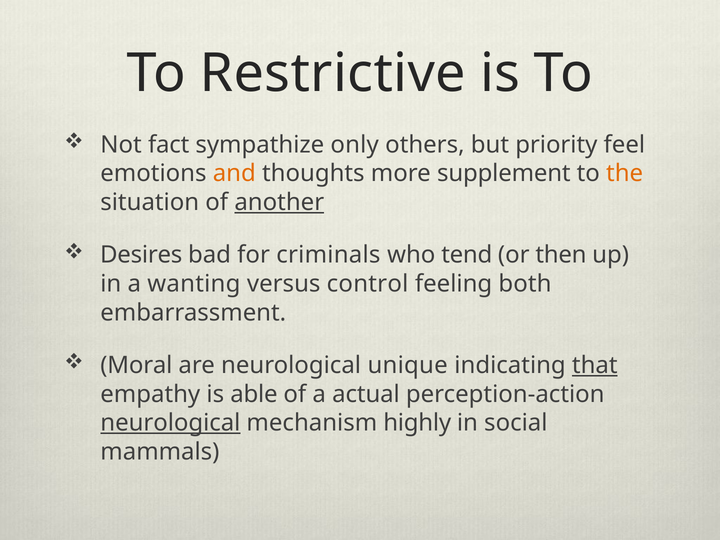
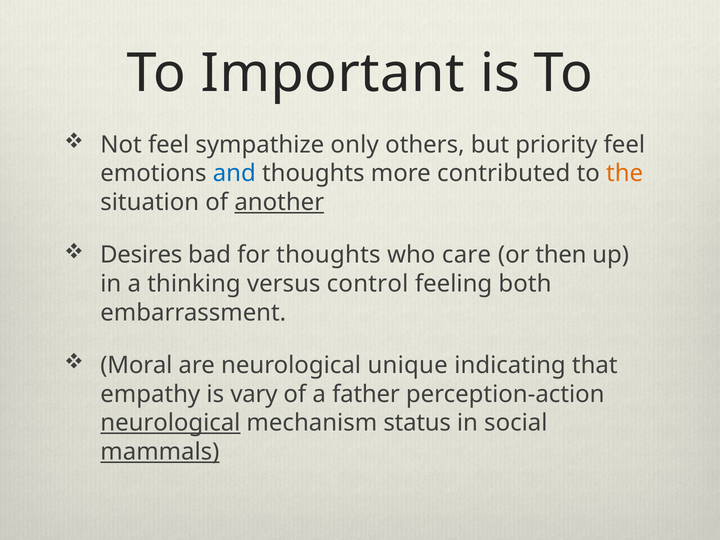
Restrictive: Restrictive -> Important (333, 74)
Not fact: fact -> feel (169, 145)
and colour: orange -> blue (234, 173)
supplement: supplement -> contributed (504, 173)
for criminals: criminals -> thoughts (328, 255)
tend: tend -> care (467, 255)
wanting: wanting -> thinking (194, 284)
that underline: present -> none (595, 365)
able: able -> vary (254, 394)
actual: actual -> father (366, 394)
highly: highly -> status (417, 423)
mammals underline: none -> present (160, 452)
